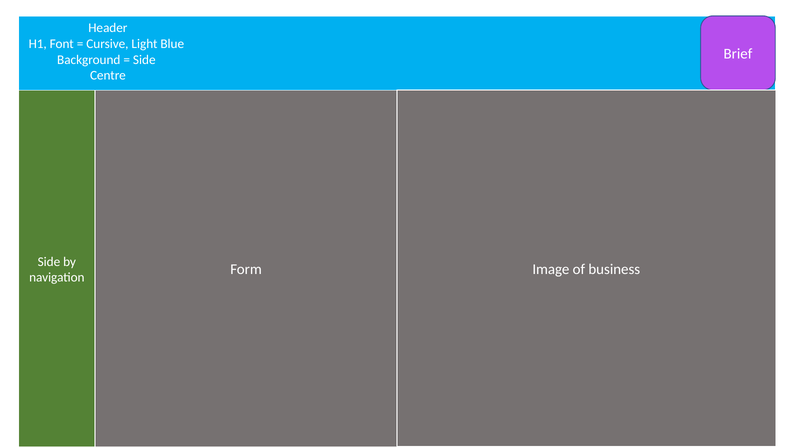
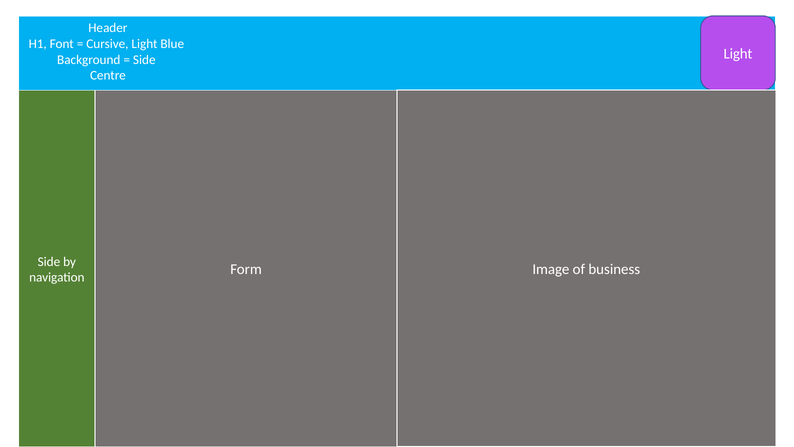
Brief: Brief -> Light (738, 54)
